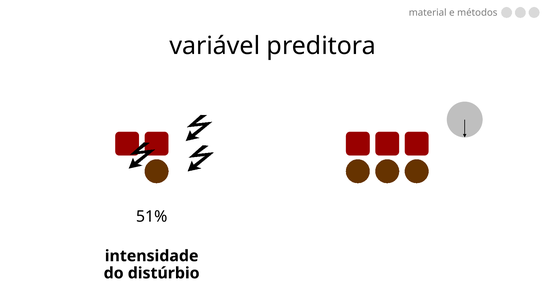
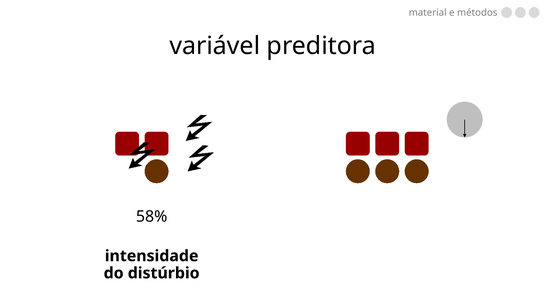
51%: 51% -> 58% (152, 217)
